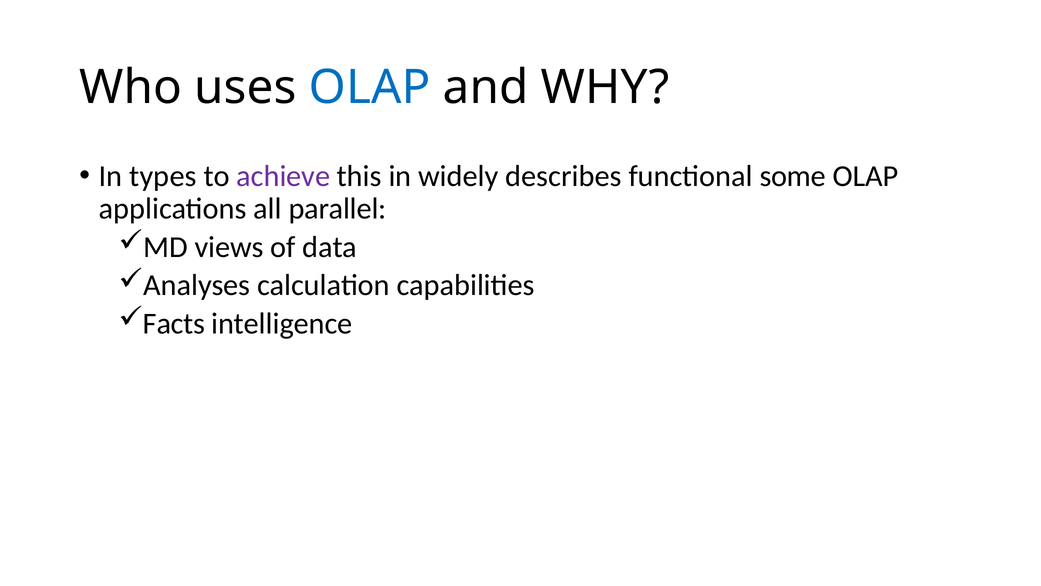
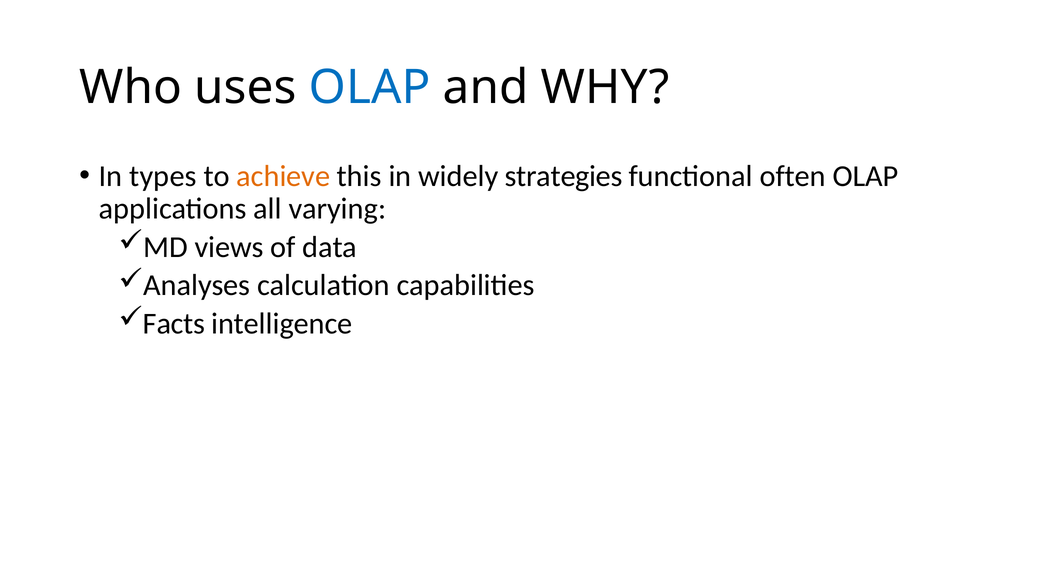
achieve colour: purple -> orange (283, 176)
describes: describes -> strategies (564, 176)
some: some -> often (793, 176)
parallel: parallel -> varying (337, 209)
